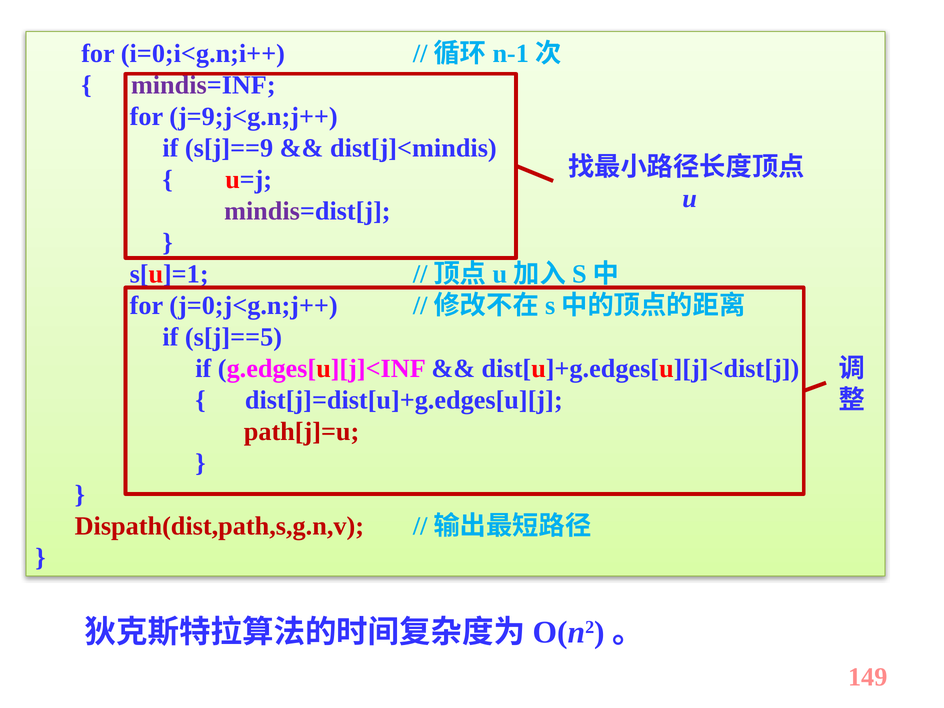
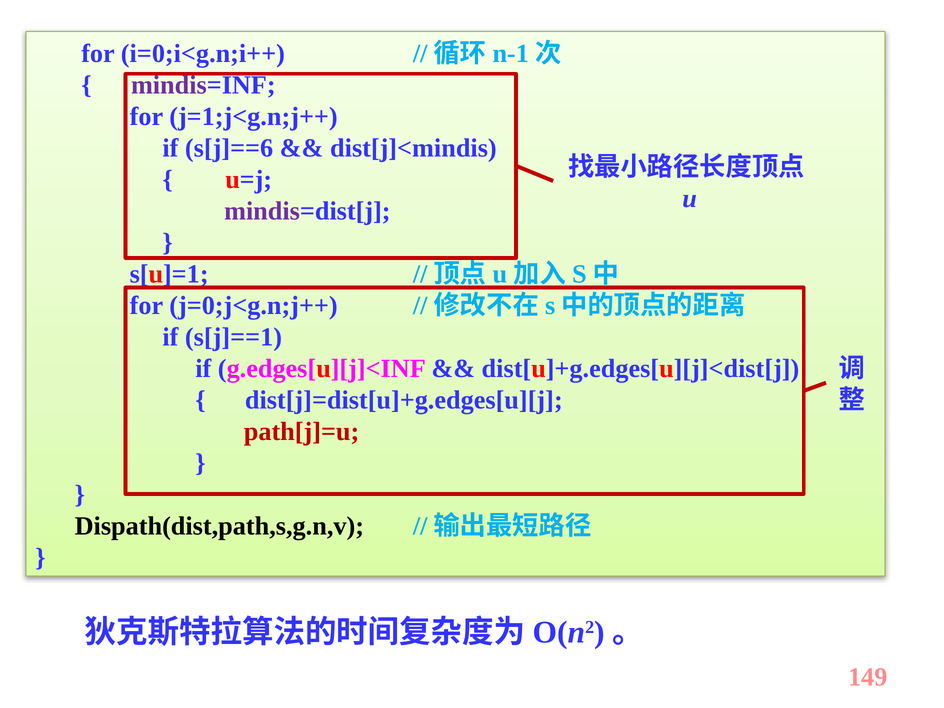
j=9;j<g.n;j++: j=9;j<g.n;j++ -> j=1;j<g.n;j++ (253, 117)
s[j]==9: s[j]==9 -> s[j]==6 (229, 148)
s[j]==5: s[j]==5 -> s[j]==1 (233, 337)
Dispath(dist,path,s,g.n,v colour: red -> black (219, 526)
